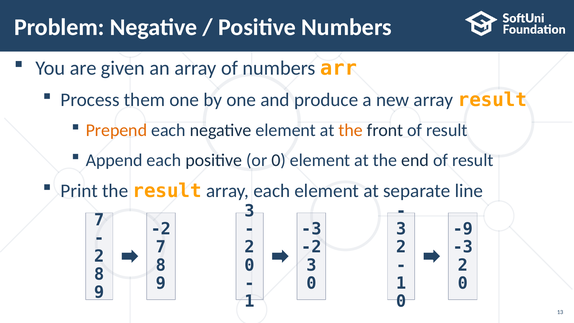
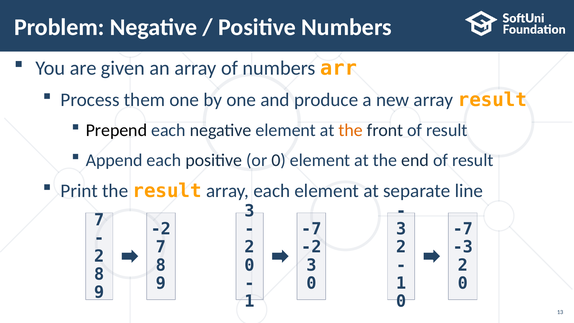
Prepend colour: orange -> black (116, 130)
-3: -3 -> -7 (311, 229)
-9: -9 -> -7 (463, 229)
